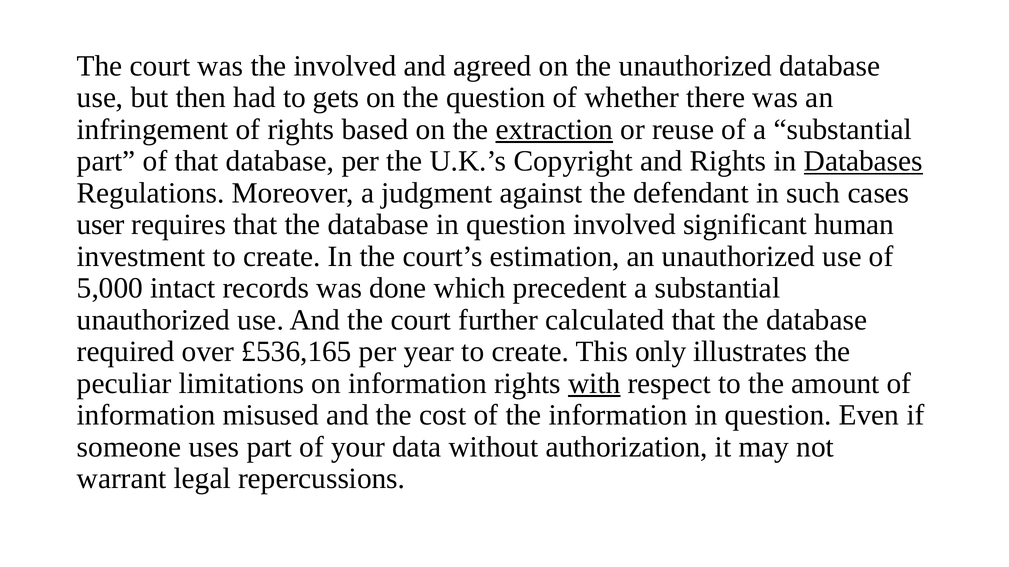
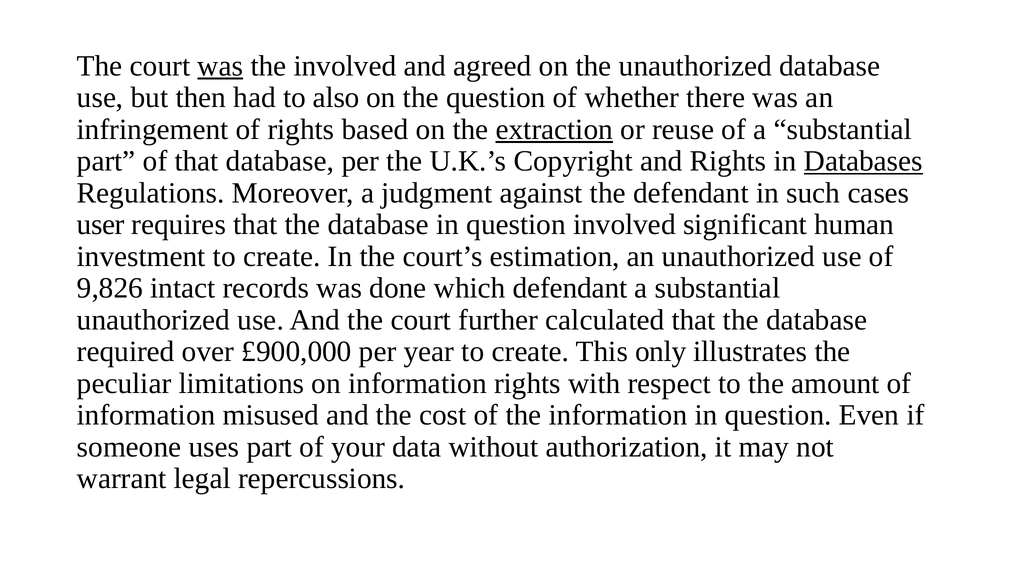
was underline: none -> present (220, 66)
gets: gets -> also (336, 98)
5,000: 5,000 -> 9,826 (110, 288)
which precedent: precedent -> defendant (570, 288)
£536,165: £536,165 -> £900,000 (297, 352)
with underline: present -> none (594, 384)
